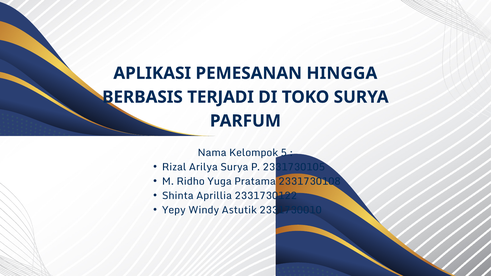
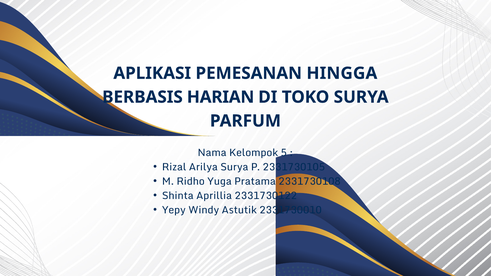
TERJADI: TERJADI -> HARIAN (221, 97)
